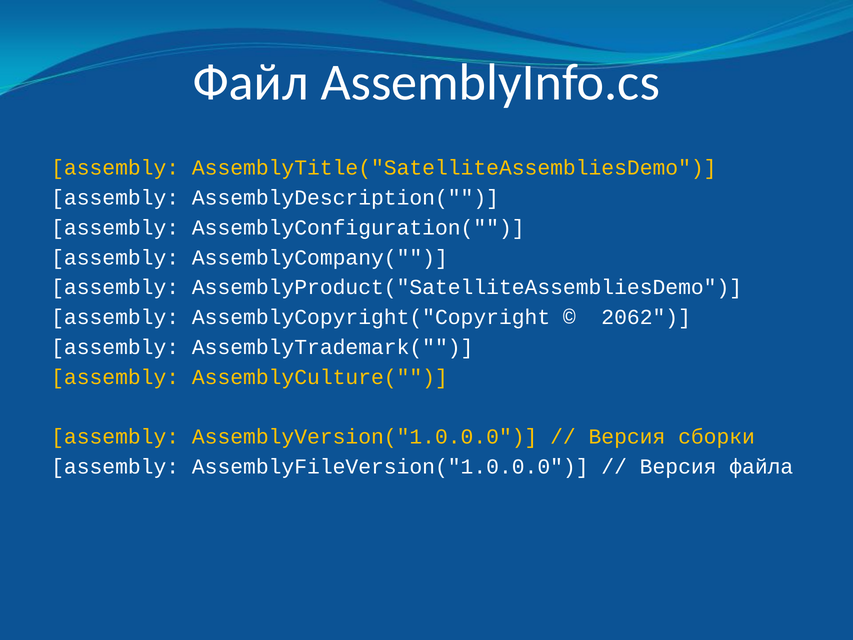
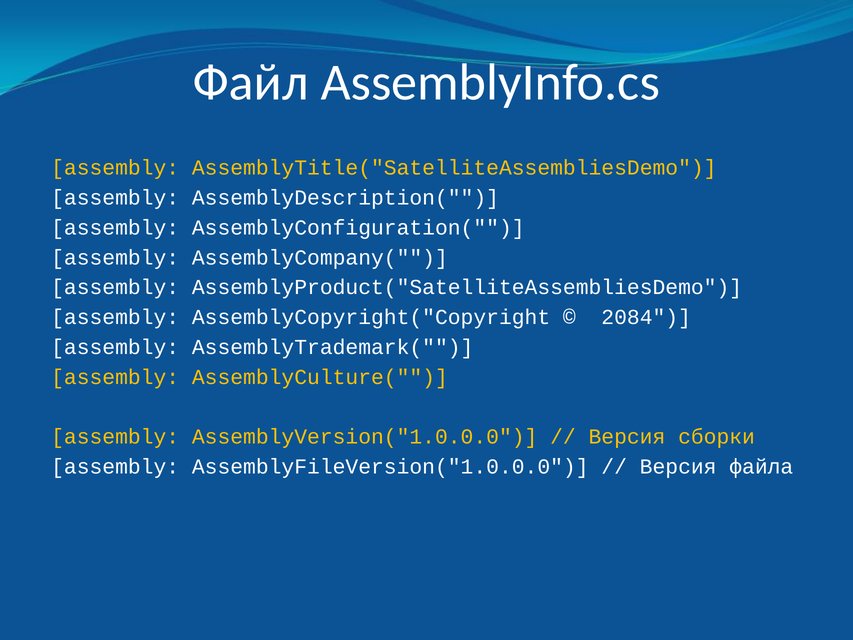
2062: 2062 -> 2084 (646, 317)
